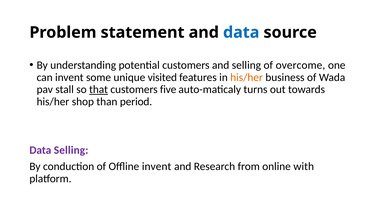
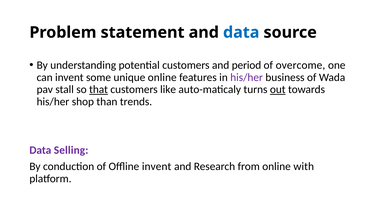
and selling: selling -> period (246, 65)
unique visited: visited -> online (162, 77)
his/her colour: orange -> purple (247, 77)
five: five -> like (168, 90)
out underline: none -> present (278, 90)
period: period -> trends (136, 102)
